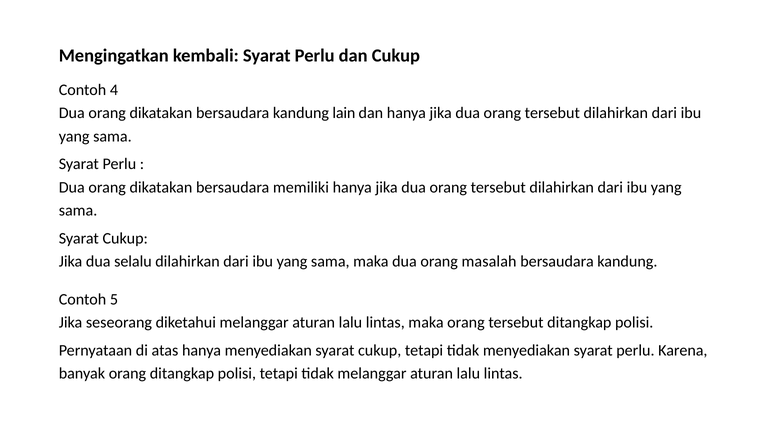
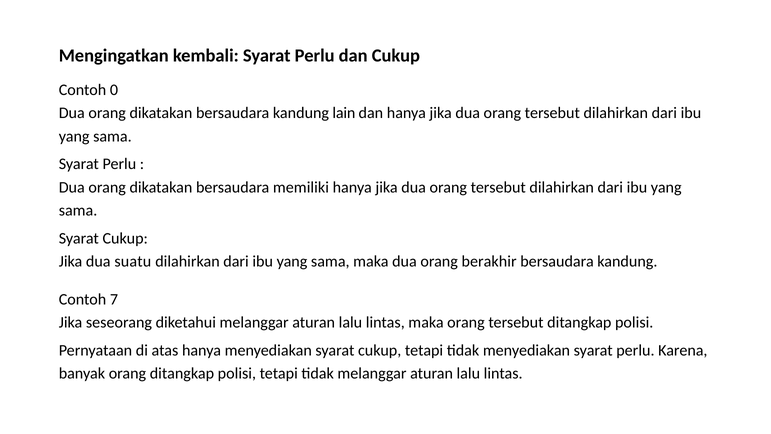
4: 4 -> 0 (114, 90)
selalu: selalu -> suatu (133, 261)
masalah: masalah -> berakhir (489, 261)
5: 5 -> 7 (114, 299)
